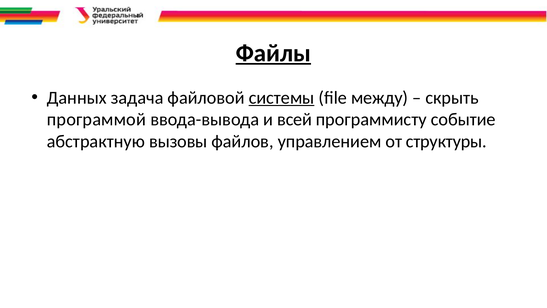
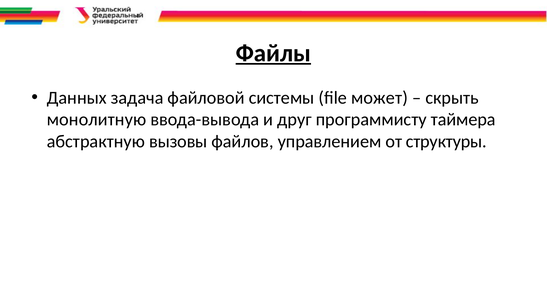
системы underline: present -> none (282, 98)
между: между -> может (379, 98)
программой: программой -> монолитную (97, 119)
всей: всей -> друг (294, 119)
событие: событие -> таймера (463, 119)
